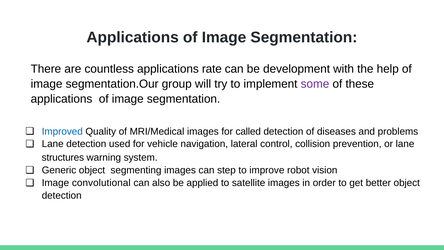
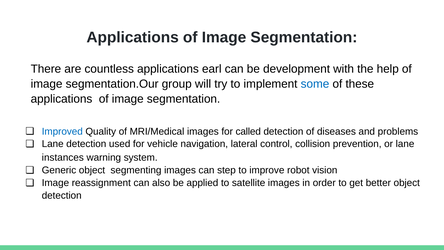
rate: rate -> earl (212, 69)
some colour: purple -> blue (315, 84)
structures: structures -> instances (63, 157)
convolutional: convolutional -> reassignment (101, 183)
